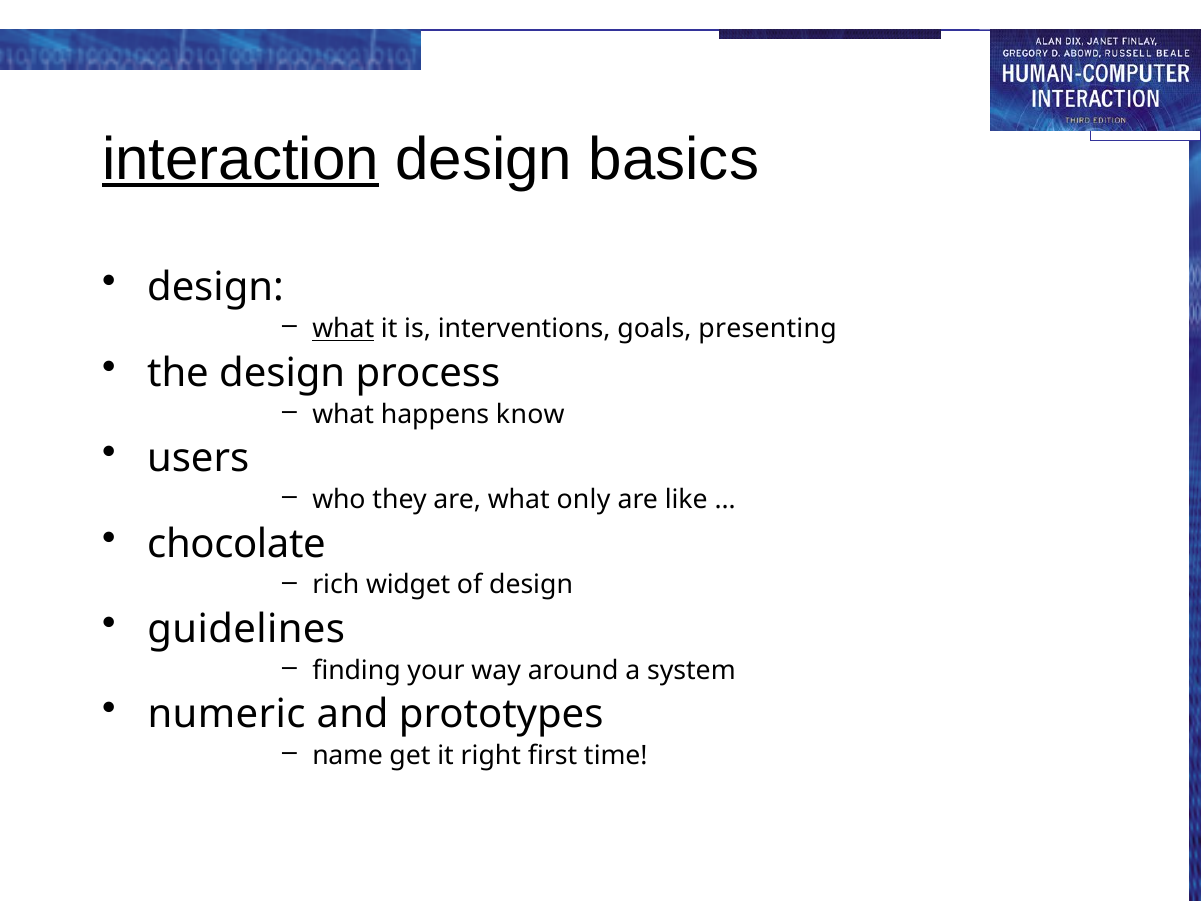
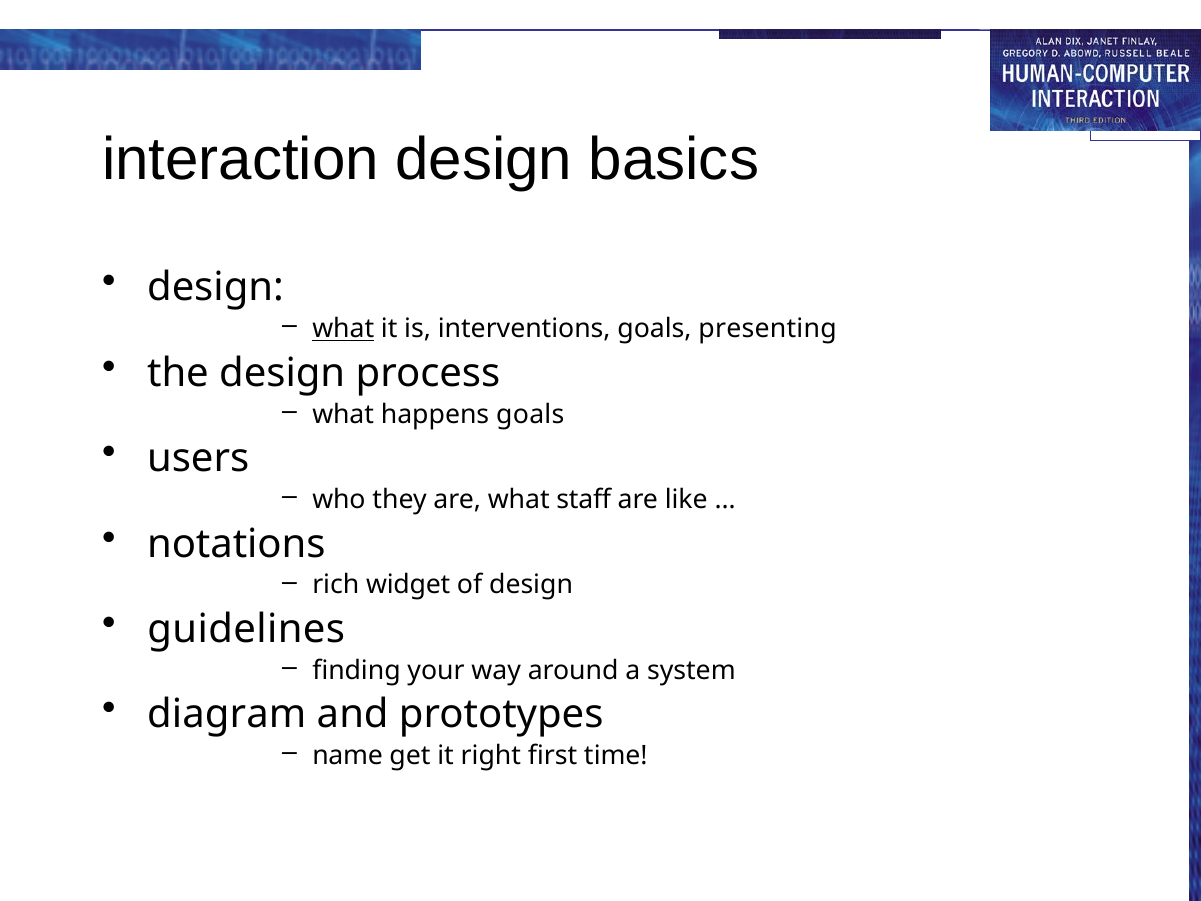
interaction underline: present -> none (240, 159)
happens know: know -> goals (530, 414)
only: only -> staff (584, 500)
chocolate: chocolate -> notations (236, 544)
numeric: numeric -> diagram (227, 714)
